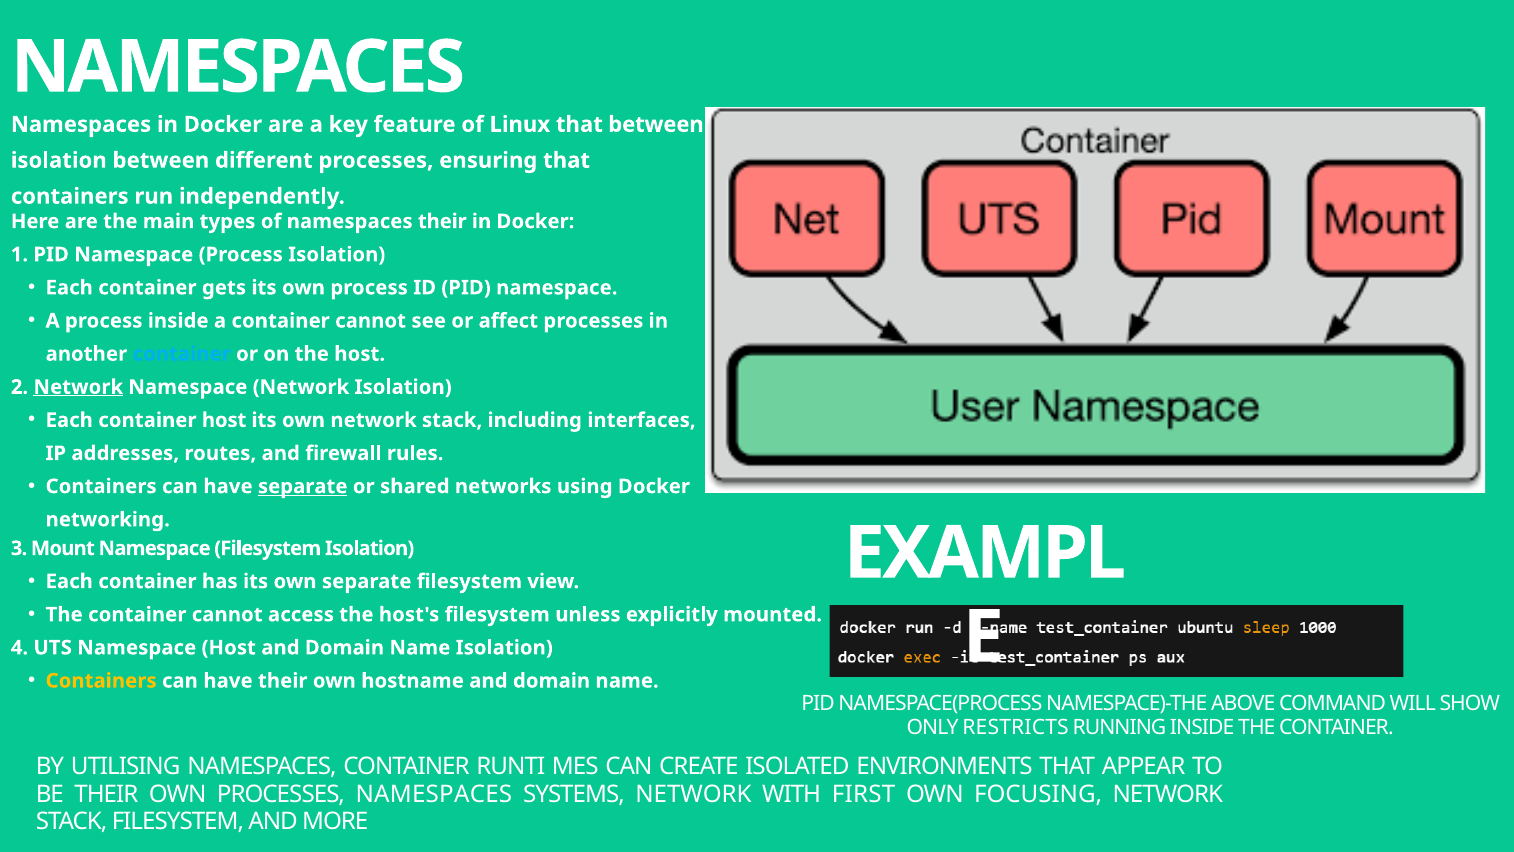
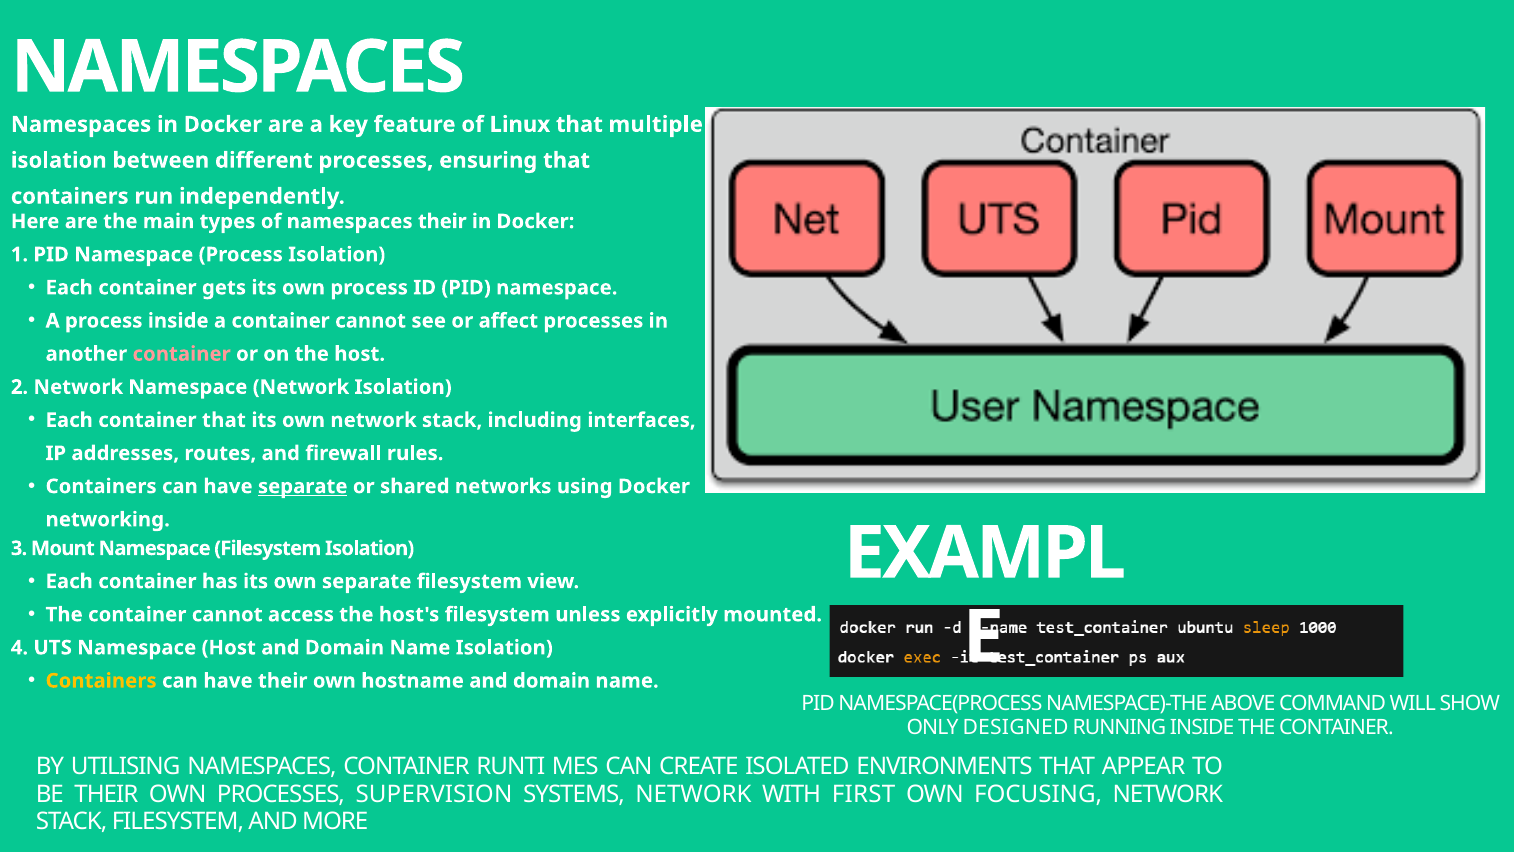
that between: between -> multiple (656, 124)
container colour: light blue -> pink (182, 354)
Network underline: present -> none (78, 387)
container host: host -> that (224, 420)
RESTRICTS: RESTRICTS -> DESIGNED (1016, 727)
PROCESSES NAMESPACES: NAMESPACES -> SUPERVISION (434, 794)
